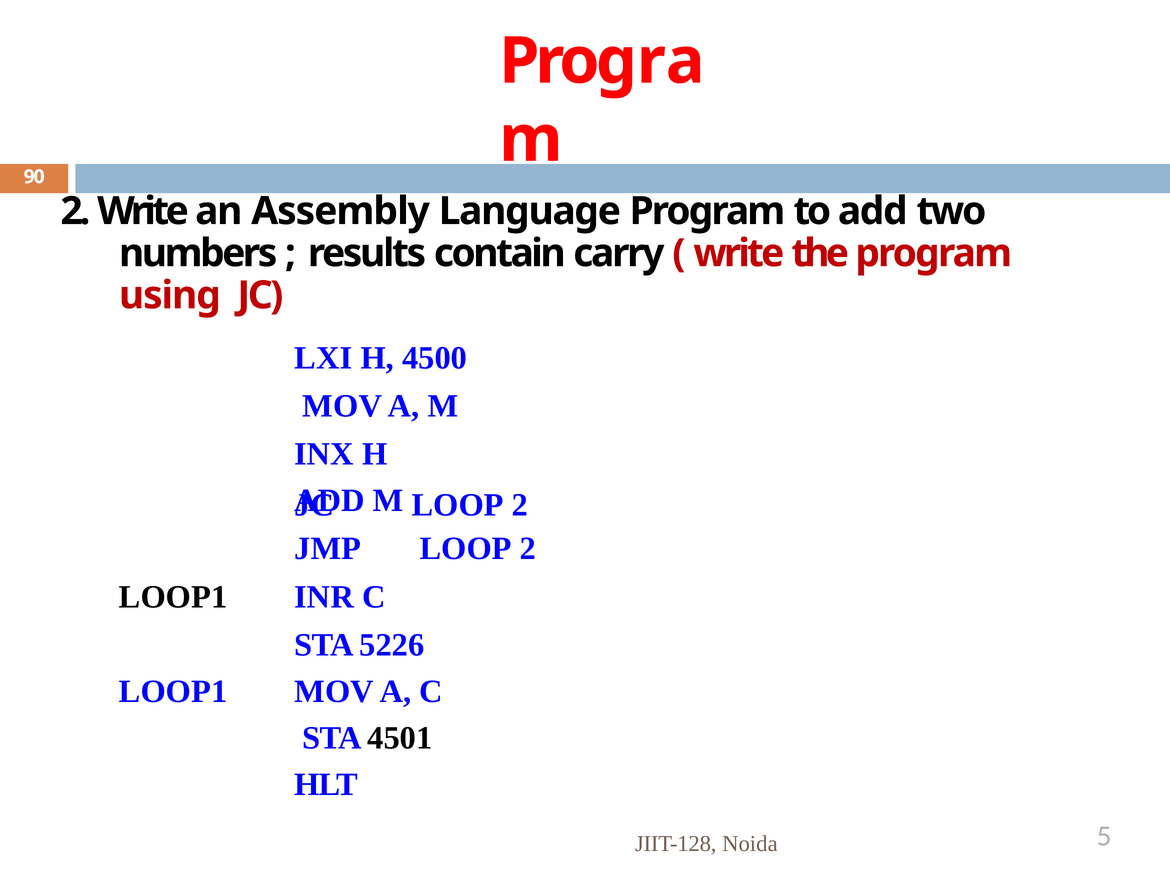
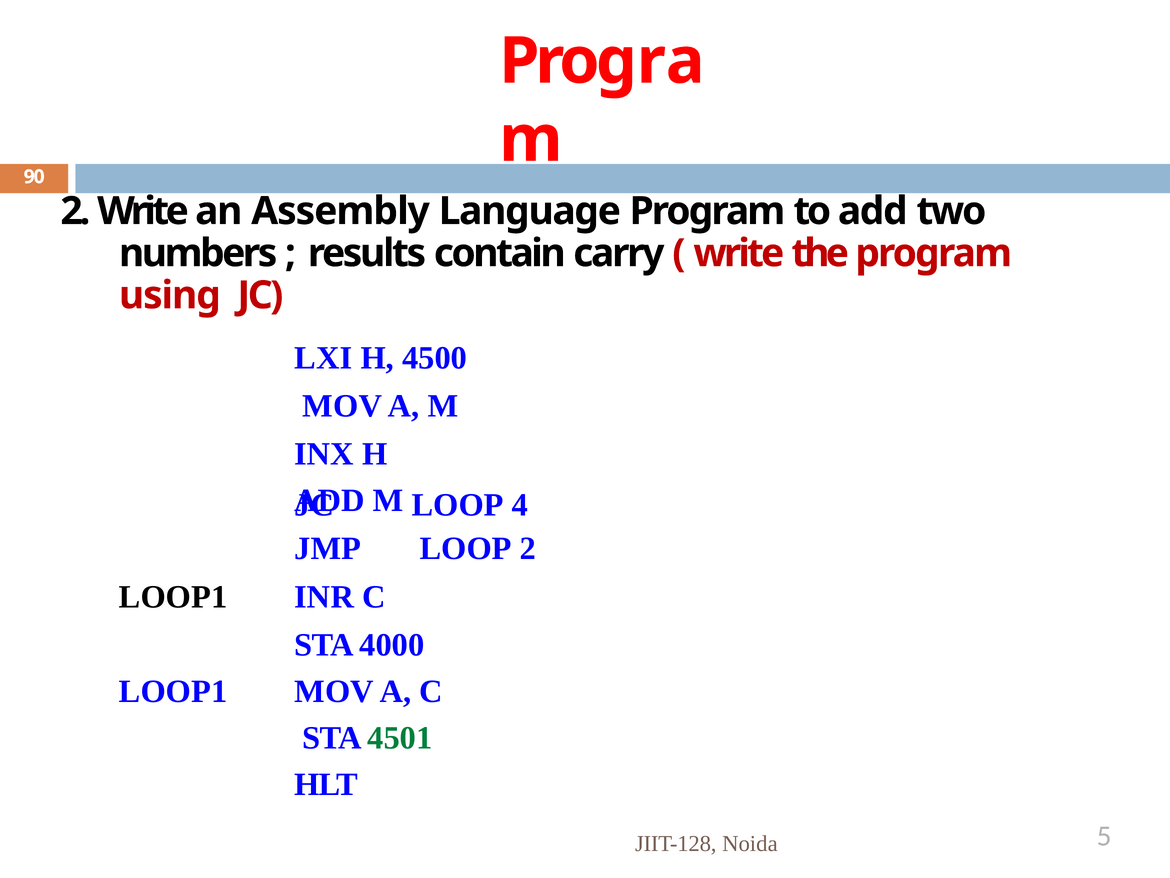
2: 2 -> 4 (520, 505)
5226: 5226 -> 4000 (392, 645)
4501 colour: black -> green (400, 737)
